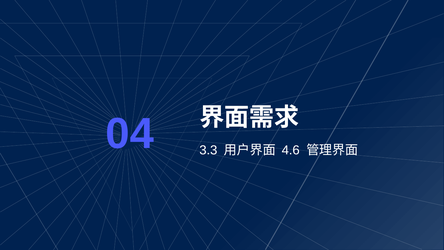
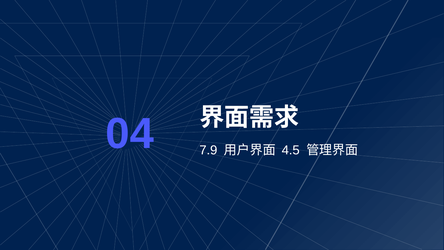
3.3: 3.3 -> 7.9 (208, 150)
4.6: 4.6 -> 4.5 (291, 150)
